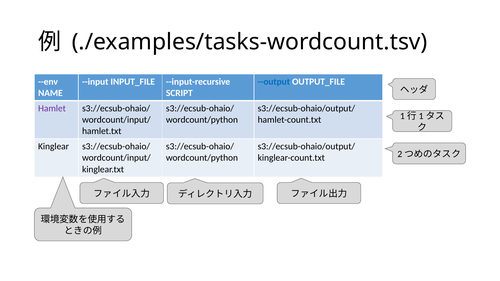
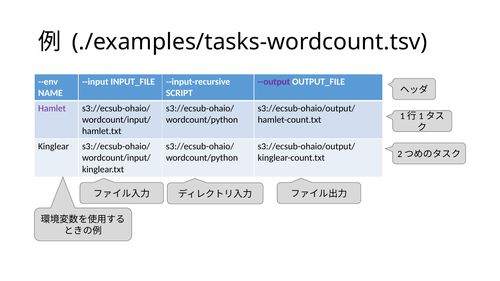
--output colour: blue -> purple (274, 82)
